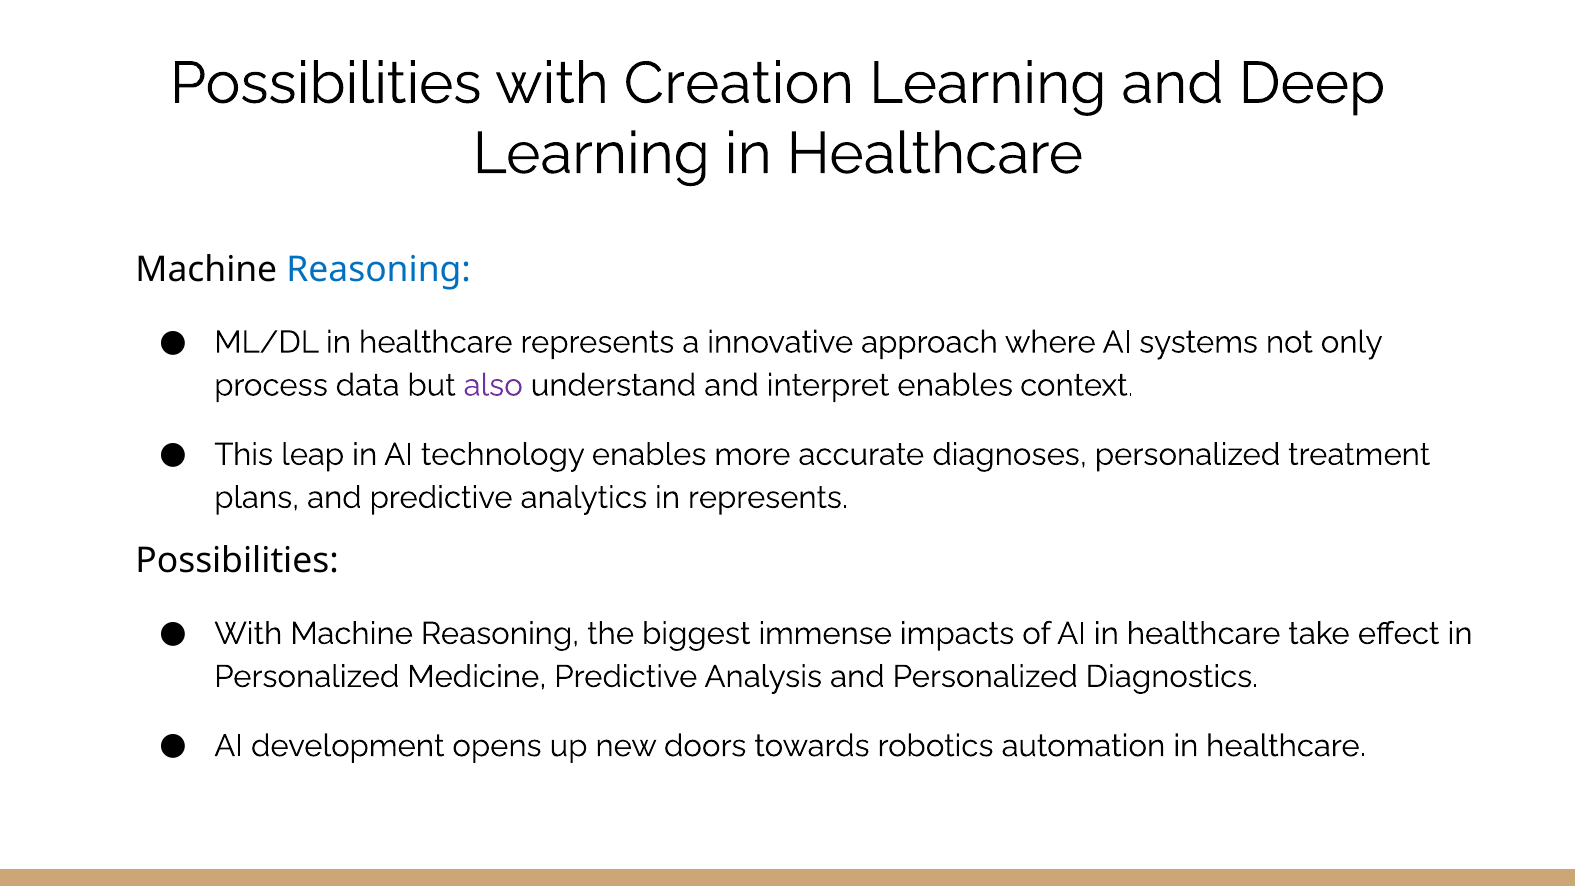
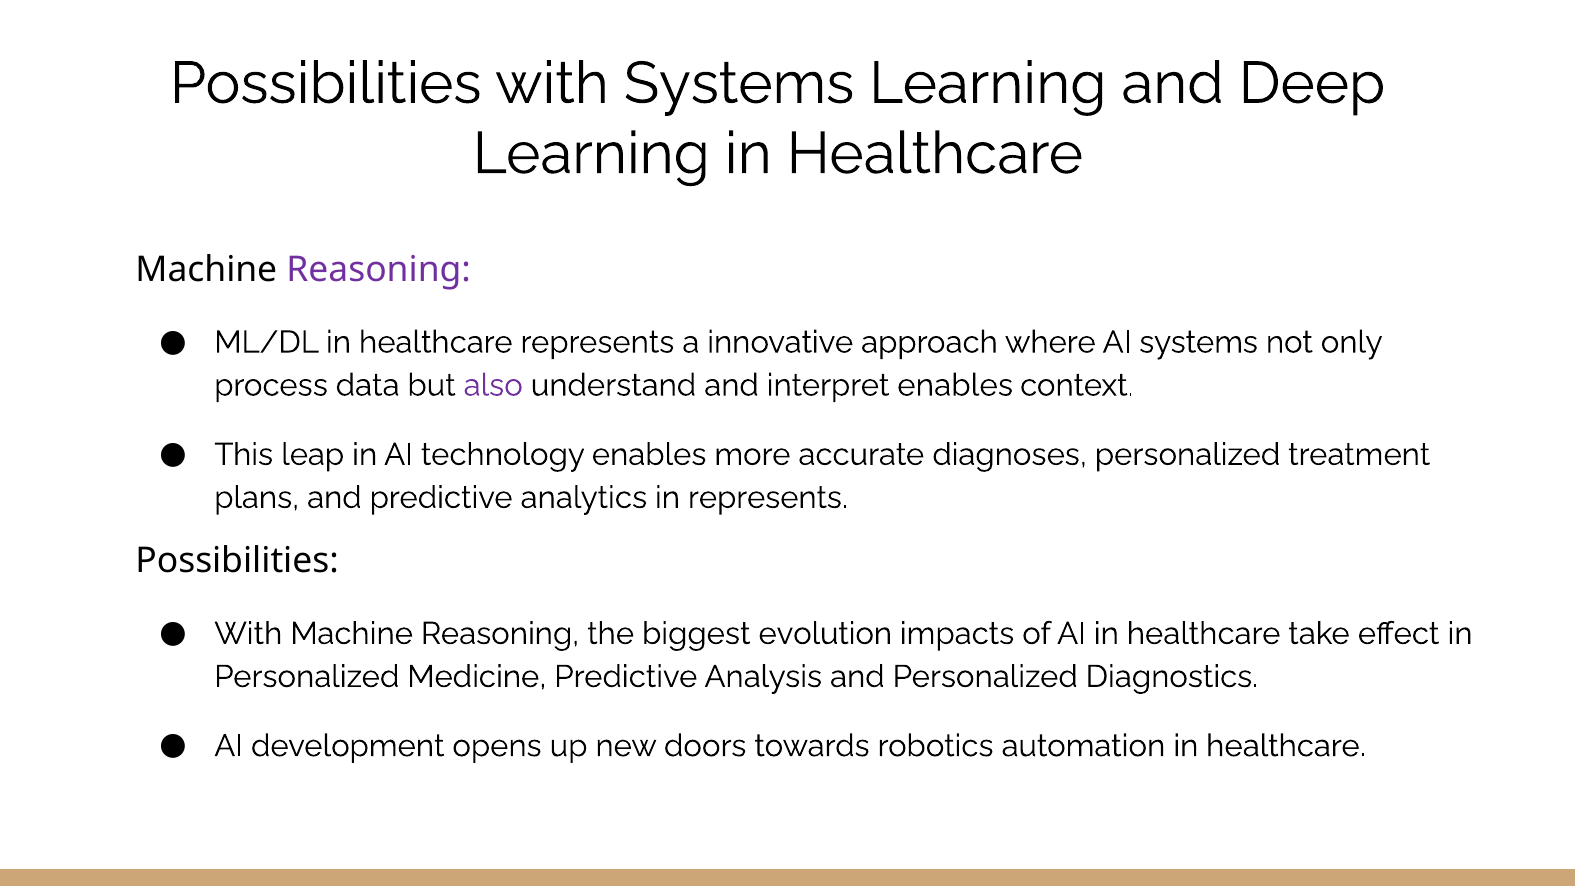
with Creation: Creation -> Systems (739, 83)
Reasoning colour: blue -> purple (379, 270)
immense: immense -> evolution (825, 634)
